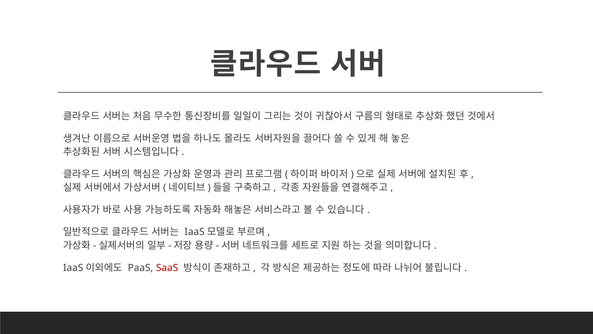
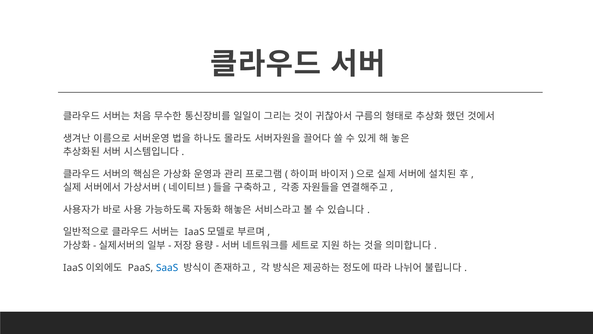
SaaS colour: red -> blue (167, 267)
